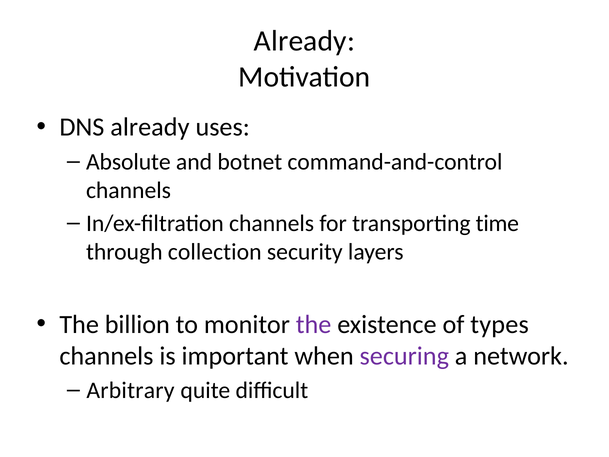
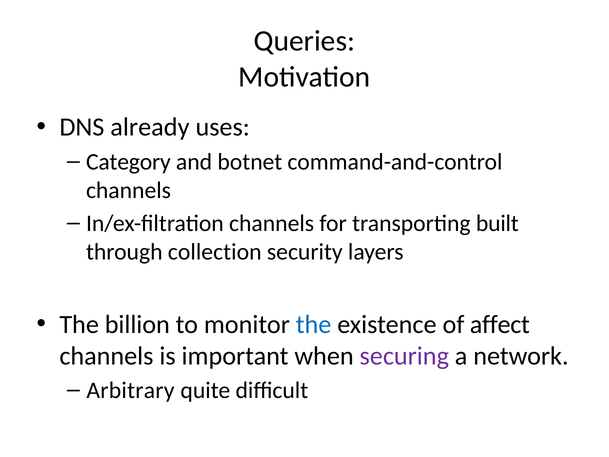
Already: Already -> Queries (304, 41)
Absolute: Absolute -> Category (128, 162)
time: time -> built (497, 223)
the colour: purple -> blue (314, 324)
types: types -> affect (500, 324)
